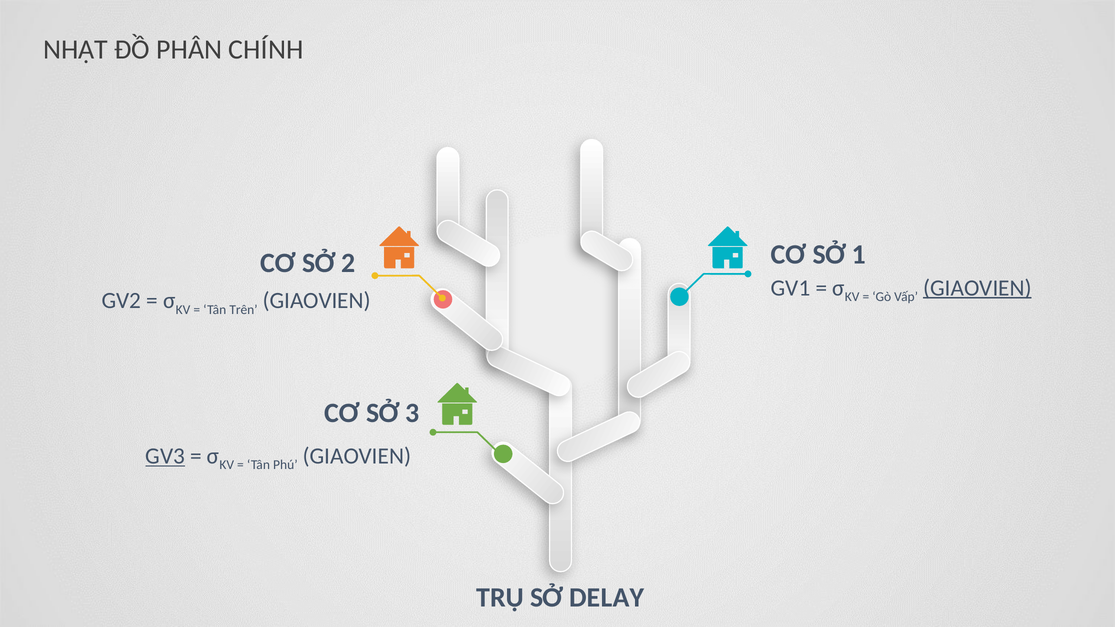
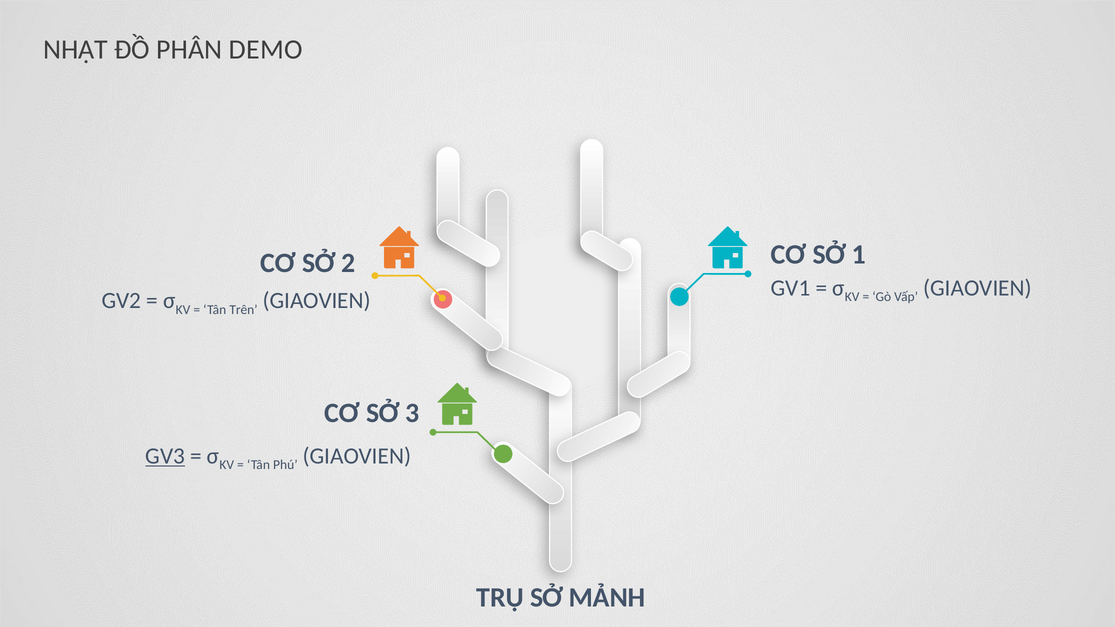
CHÍNH: CHÍNH -> DEMO (266, 50)
GIAOVIEN underline: present -> none (977, 288)
DELAY: DELAY -> MẢNH (607, 598)
